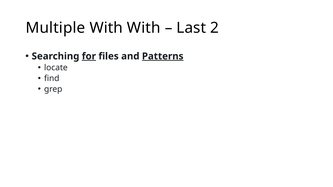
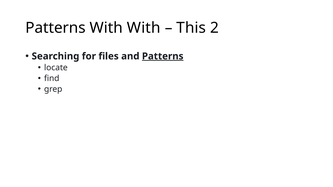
Multiple: Multiple -> Patterns (56, 28)
Last: Last -> This (191, 28)
for underline: present -> none (89, 56)
